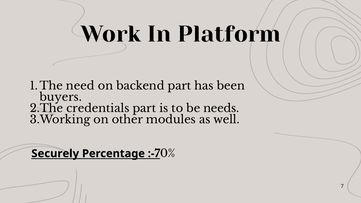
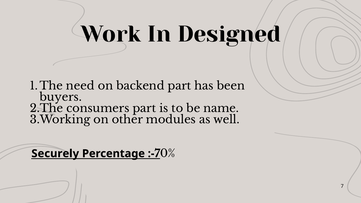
Platform: Platform -> Designed (229, 34)
credentials: credentials -> consumers (98, 108)
needs: needs -> name (221, 108)
